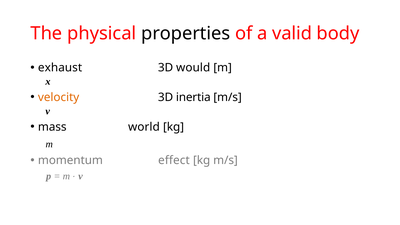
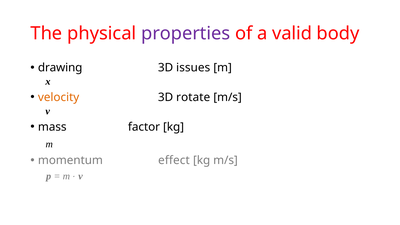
properties colour: black -> purple (186, 34)
exhaust: exhaust -> drawing (60, 68)
would: would -> issues (193, 68)
inertia: inertia -> rotate (193, 97)
world: world -> factor (144, 127)
